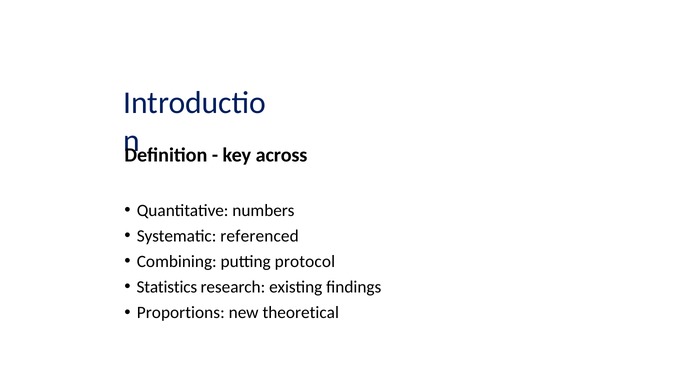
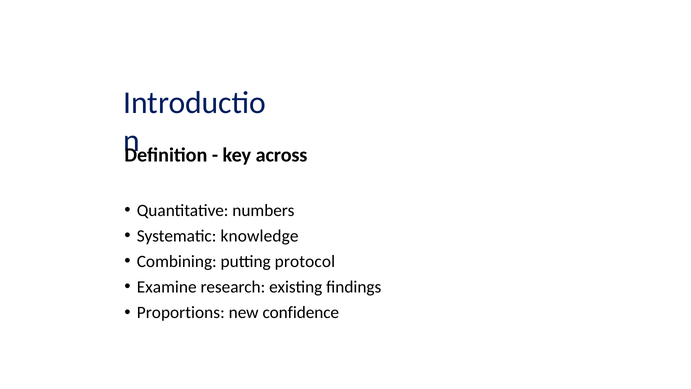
referenced: referenced -> knowledge (260, 236)
Statistics: Statistics -> Examine (167, 287)
theoretical: theoretical -> confidence (301, 312)
